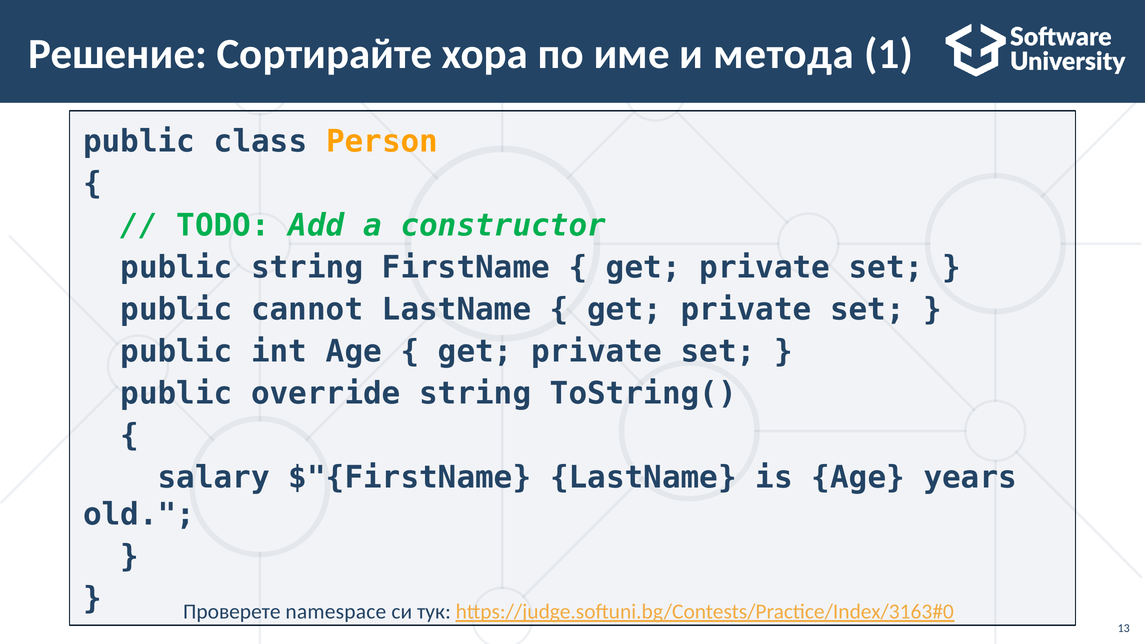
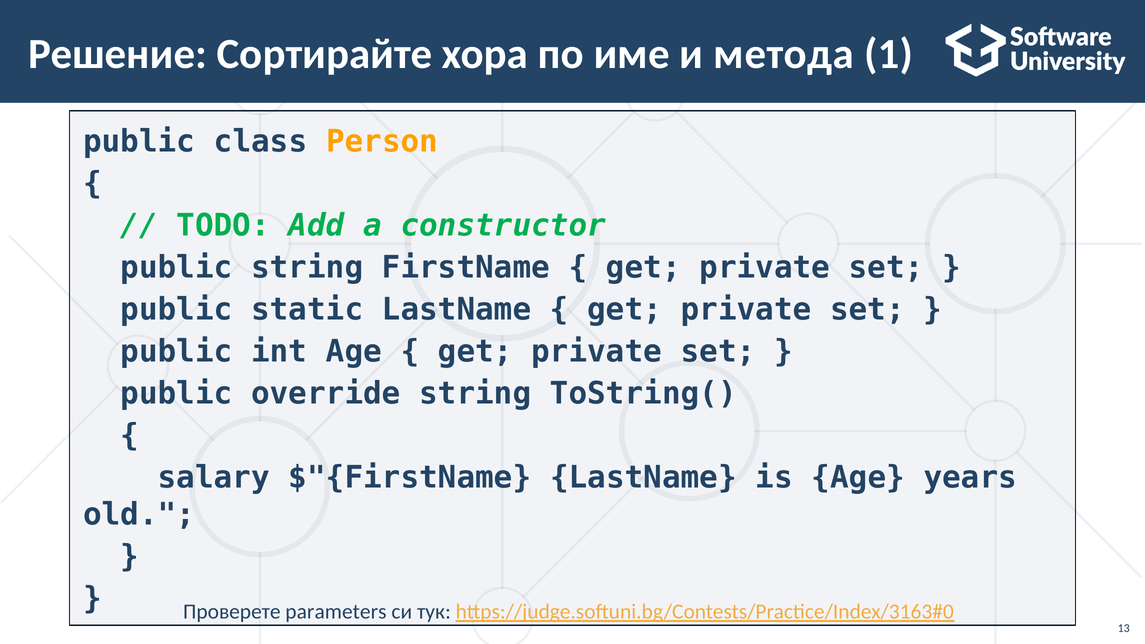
cannot: cannot -> static (307, 310)
namespace: namespace -> parameters (336, 612)
